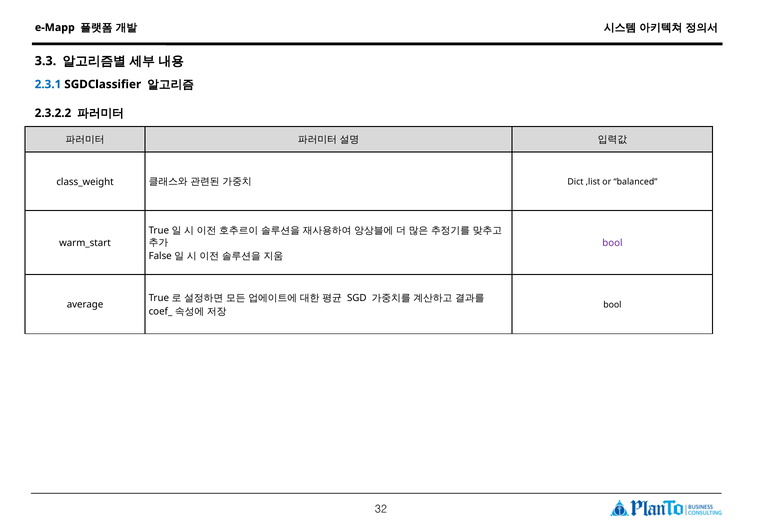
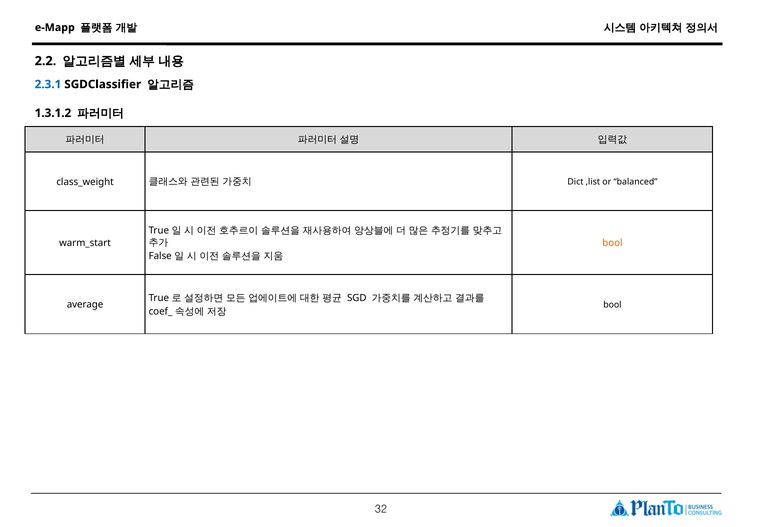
3.3: 3.3 -> 2.2 (45, 61)
2.3.2.2: 2.3.2.2 -> 1.3.1.2 (53, 113)
bool colour: purple -> orange (612, 243)
